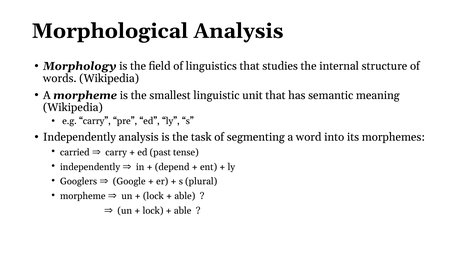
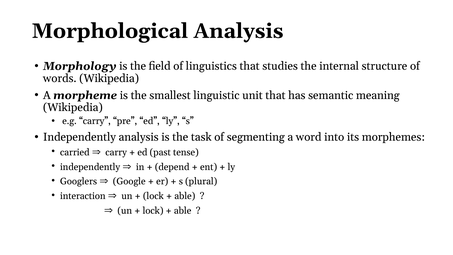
morpheme: morpheme -> interaction (83, 196)
